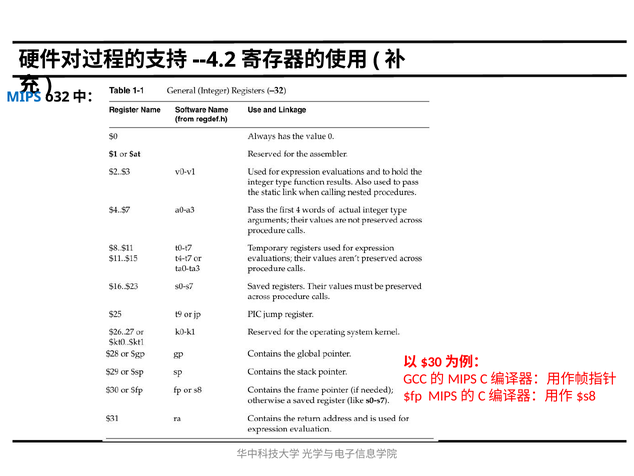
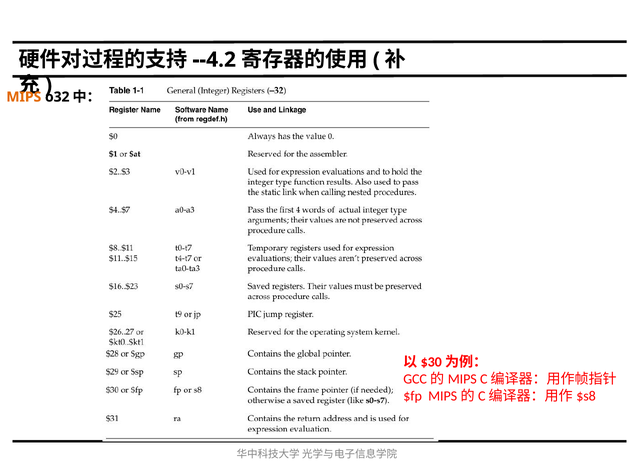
MIPS colour: blue -> orange (24, 97)
